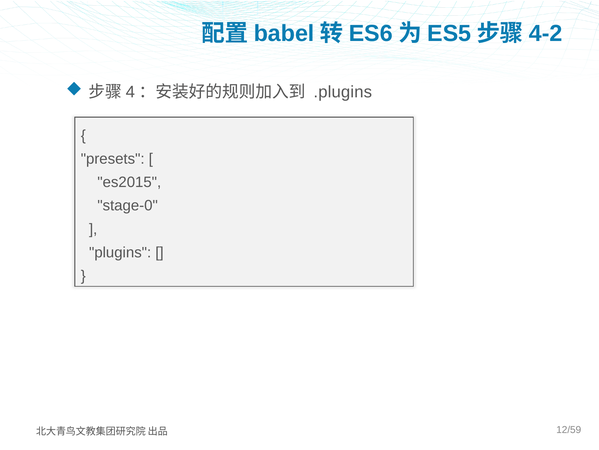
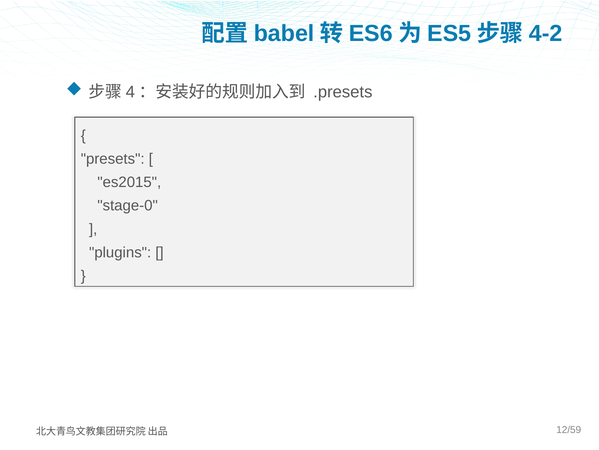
.plugins: .plugins -> .presets (343, 92)
